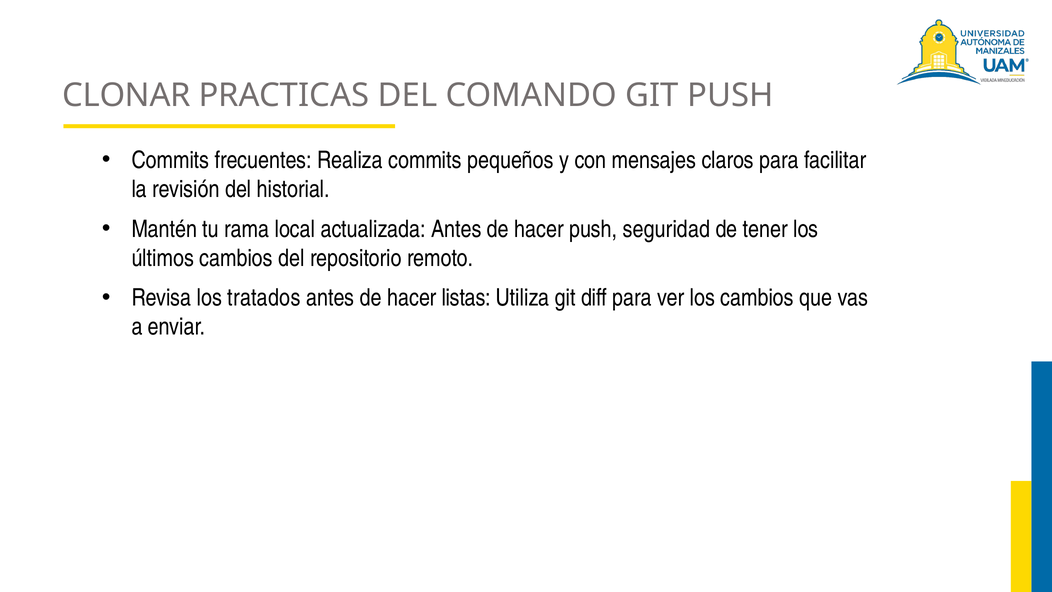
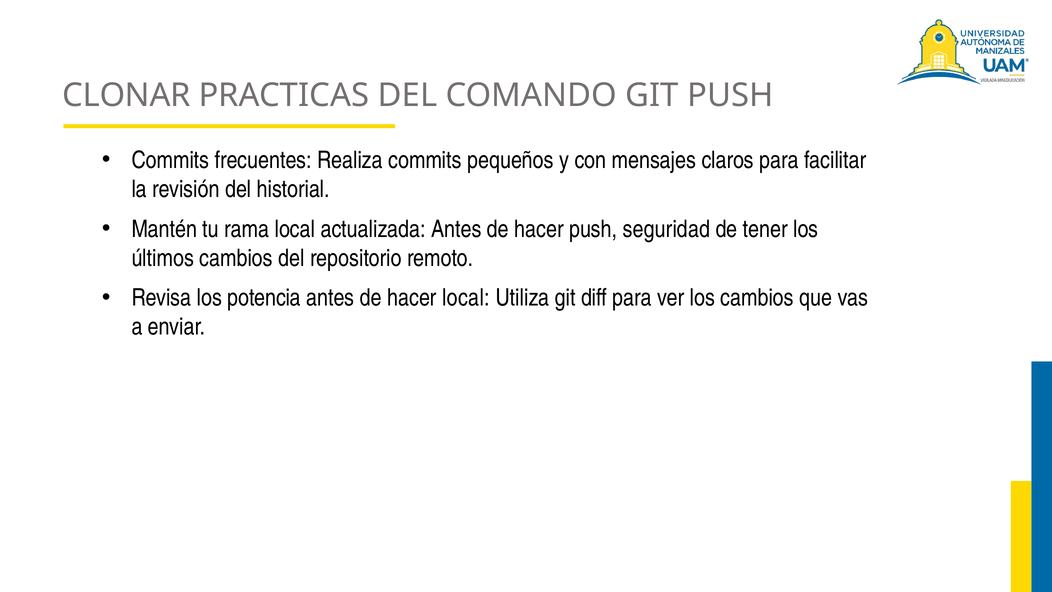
tratados: tratados -> potencia (264, 298)
hacer listas: listas -> local (466, 298)
